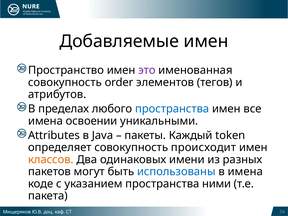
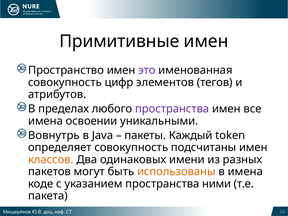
Добавляемые: Добавляемые -> Примитивные (119, 41)
order: order -> цифр (119, 82)
пространства colour: blue -> purple (172, 109)
Attributes: Attributes -> Вовнутрь (54, 135)
происходит: происходит -> подсчитаны (204, 147)
использованы colour: blue -> orange (176, 172)
